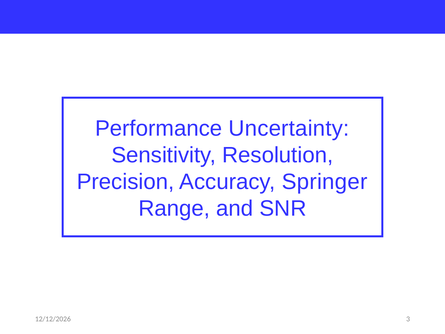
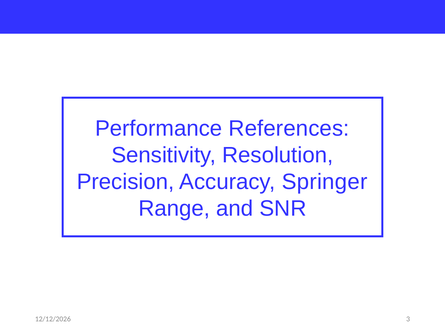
Uncertainty: Uncertainty -> References (289, 128)
